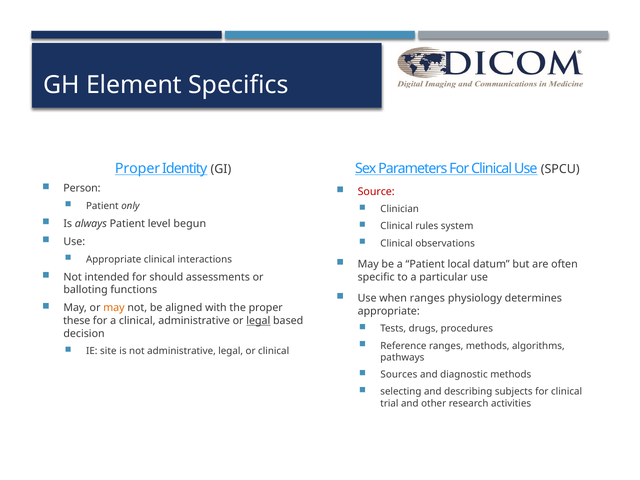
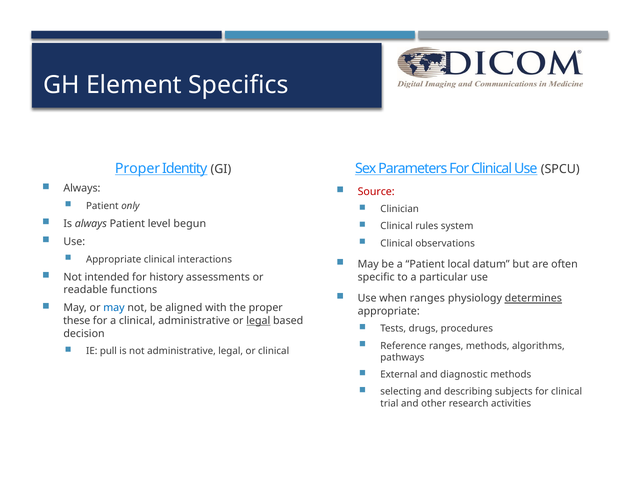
Person: Person -> Always (82, 188)
should: should -> history (166, 277)
balloting: balloting -> readable (86, 290)
determines underline: none -> present (533, 298)
may colour: orange -> blue (114, 308)
site: site -> pull (108, 351)
Sources: Sources -> External (399, 375)
